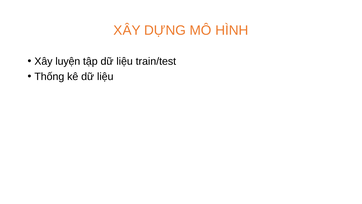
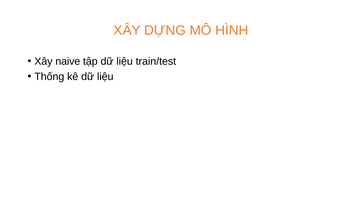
luyện: luyện -> naive (68, 61)
